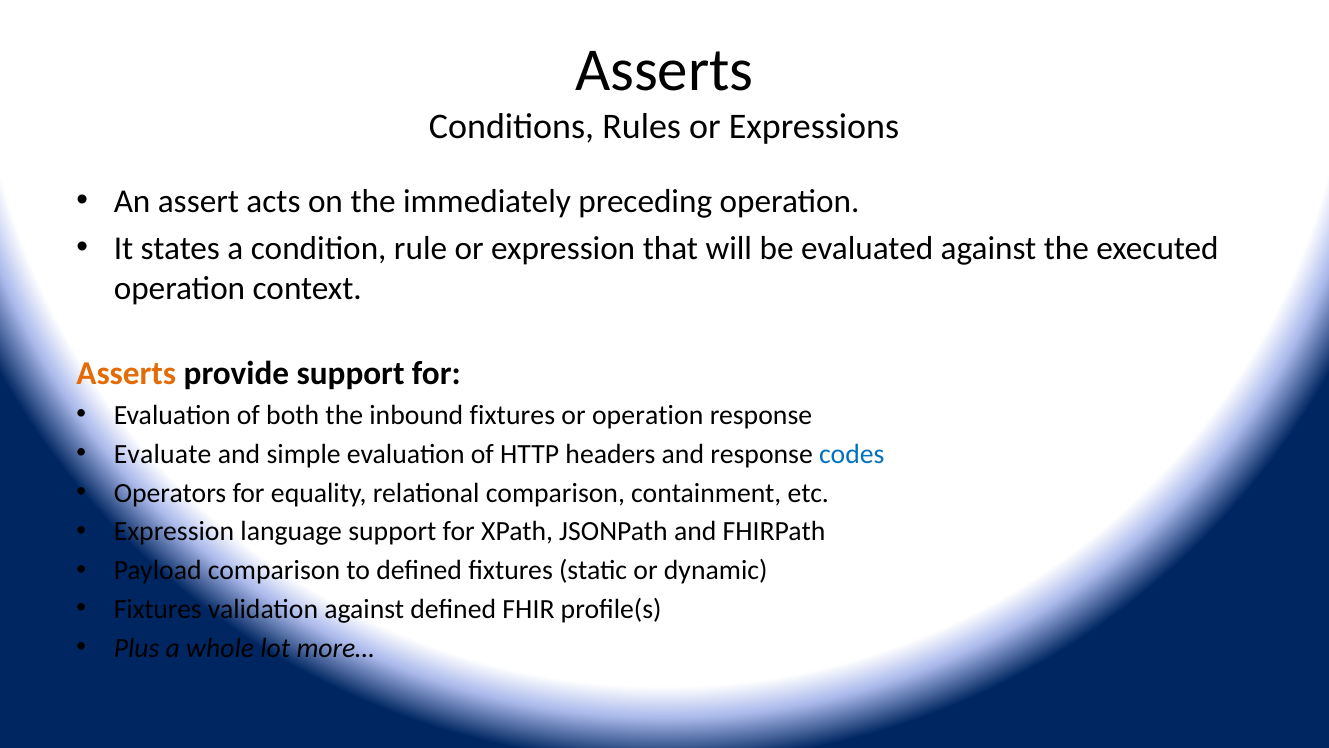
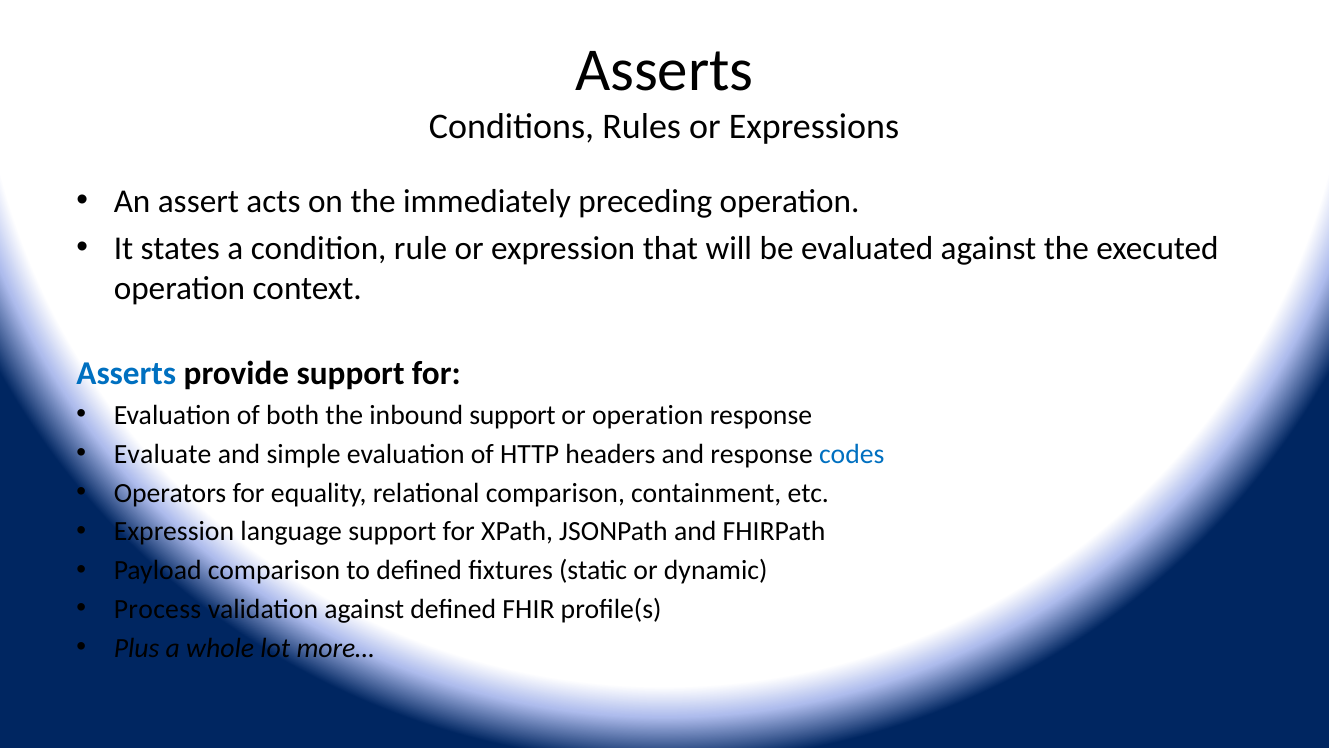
Asserts colour: orange -> blue (126, 373)
inbound fixtures: fixtures -> support (513, 415)
Fixtures: Fixtures -> Process (158, 609)
